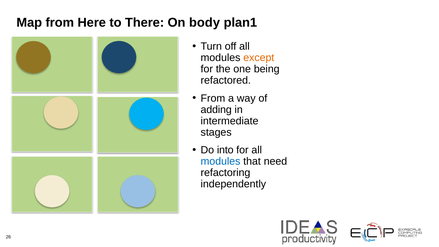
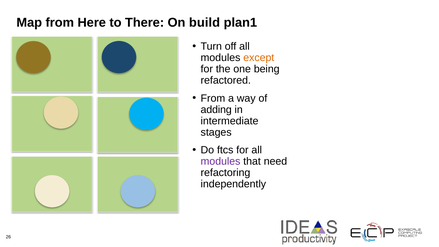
body: body -> build (205, 23)
into: into -> ftcs (225, 150)
modules colour: blue -> purple (221, 161)
